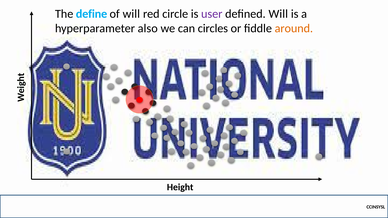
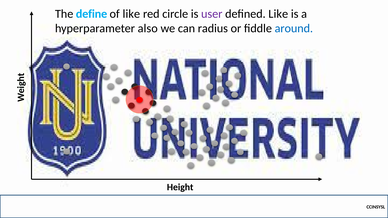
of will: will -> like (131, 14)
defined Will: Will -> Like (278, 14)
circles: circles -> radius (213, 28)
around colour: orange -> blue (294, 28)
